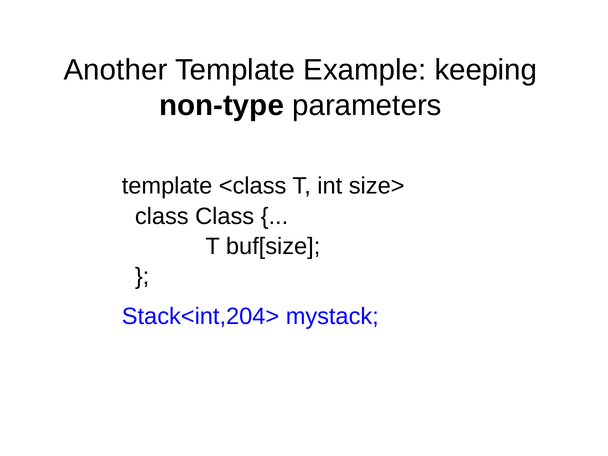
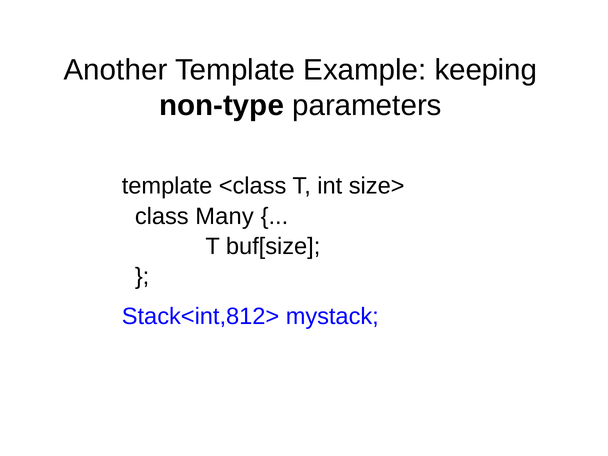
class Class: Class -> Many (225, 216)
Stack<int,204>: Stack<int,204> -> Stack<int,812> (201, 317)
